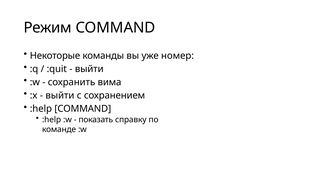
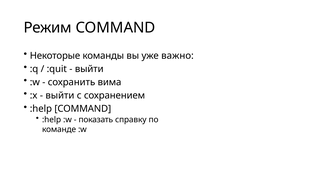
номер: номер -> важно (177, 56)
